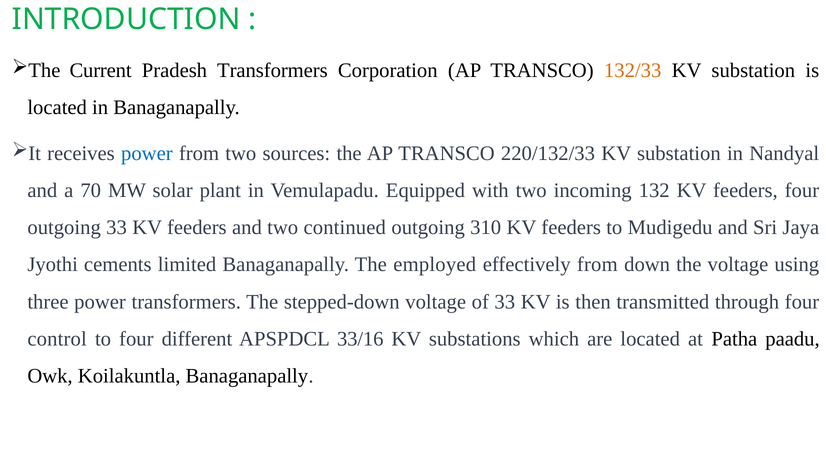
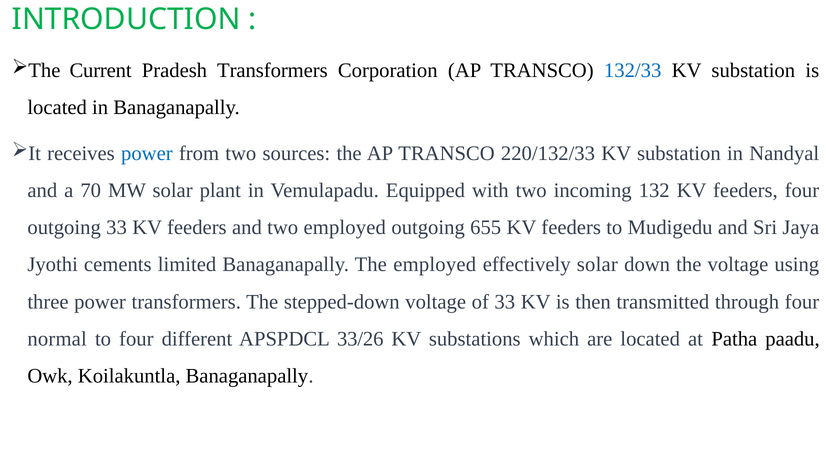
132/33 colour: orange -> blue (633, 70)
two continued: continued -> employed (345, 228)
310: 310 -> 655 (486, 228)
effectively from: from -> solar (597, 265)
control: control -> normal (57, 339)
33/16: 33/16 -> 33/26 (360, 339)
